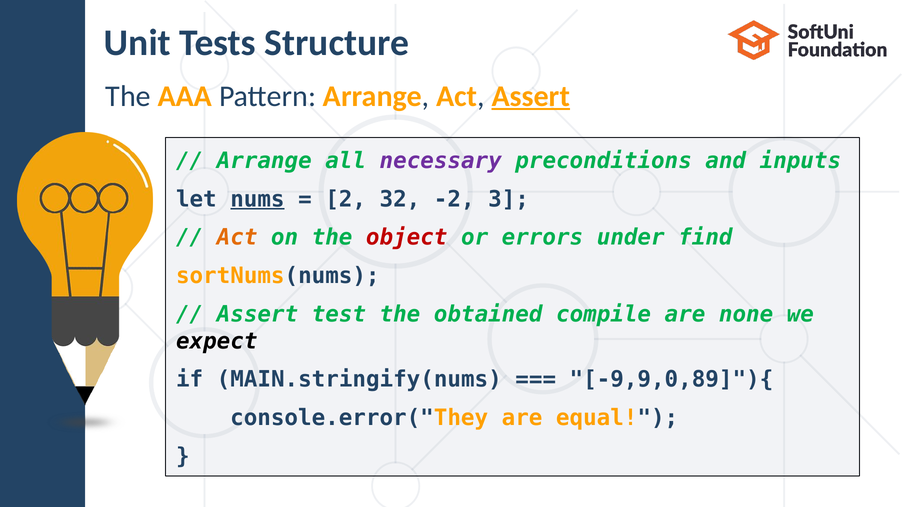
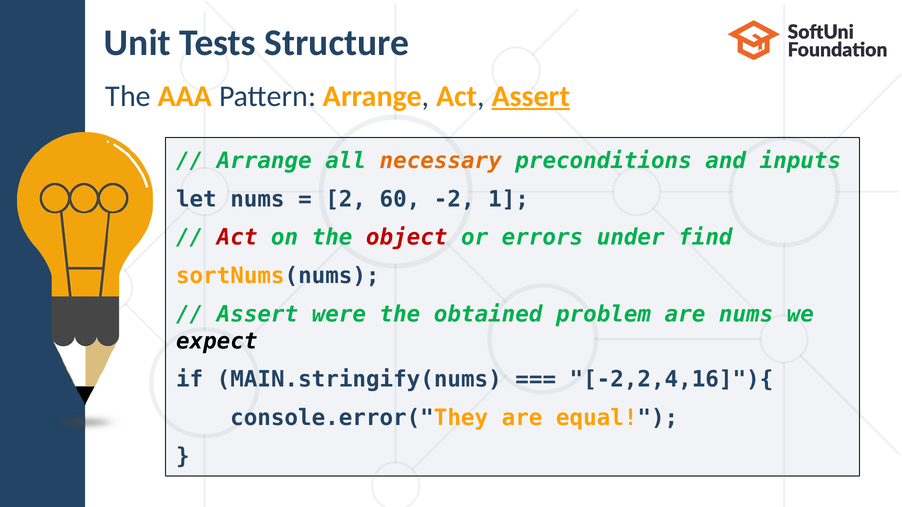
necessary colour: purple -> orange (441, 161)
nums underline: present -> none (257, 199)
32: 32 -> 60 (400, 199)
3: 3 -> 1 (509, 199)
Act colour: orange -> red (237, 238)
test: test -> were (339, 314)
compile: compile -> problem (604, 314)
are none: none -> nums (746, 314)
-9,9,0,89]"){: -9,9,0,89]"){ -> -2,2,4,16]"){ (671, 380)
